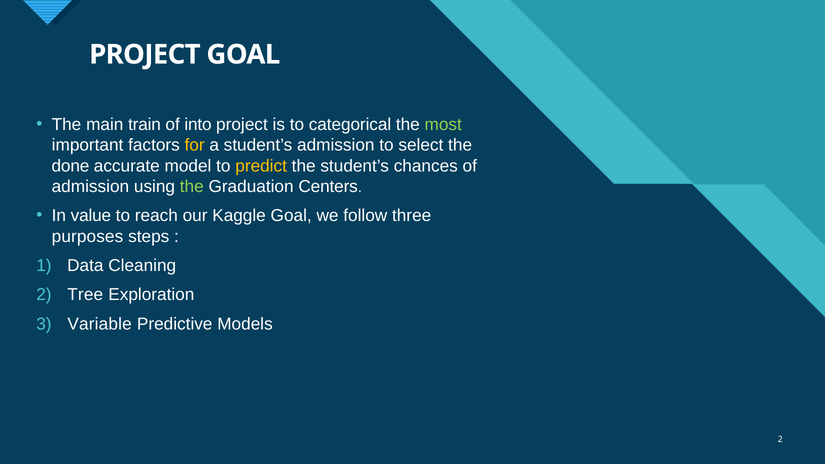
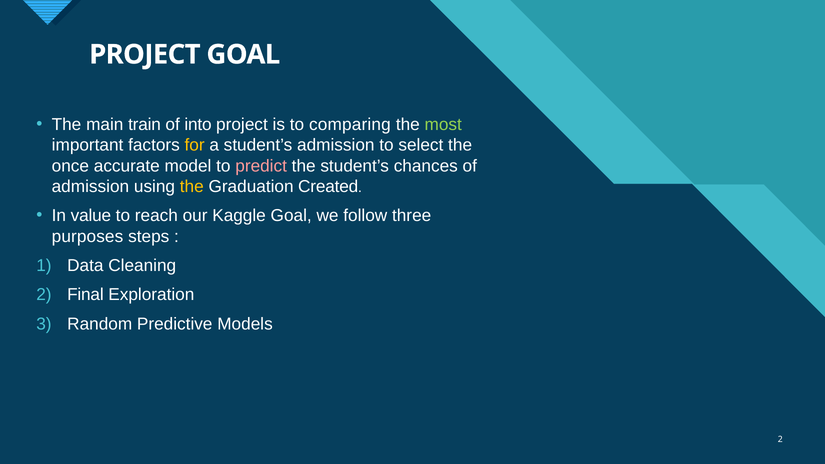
categorical: categorical -> comparing (350, 125)
done: done -> once (70, 166)
predict colour: yellow -> pink (261, 166)
the colour: light green -> yellow (192, 187)
Centers: Centers -> Created (328, 187)
Tree: Tree -> Final (85, 295)
Variable: Variable -> Random (100, 324)
